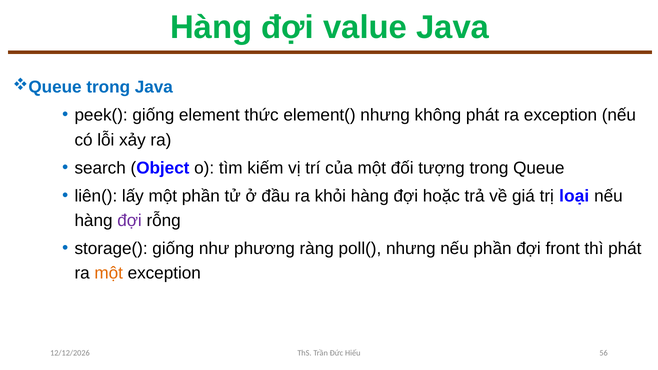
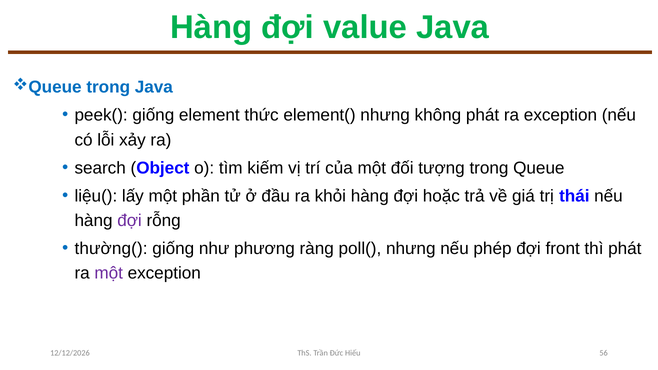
liên(: liên( -> liệu( (96, 196)
loại: loại -> thái (574, 196)
storage(: storage( -> thường( (111, 249)
nếu phần: phần -> phép (493, 249)
một colour: orange -> purple (109, 273)
